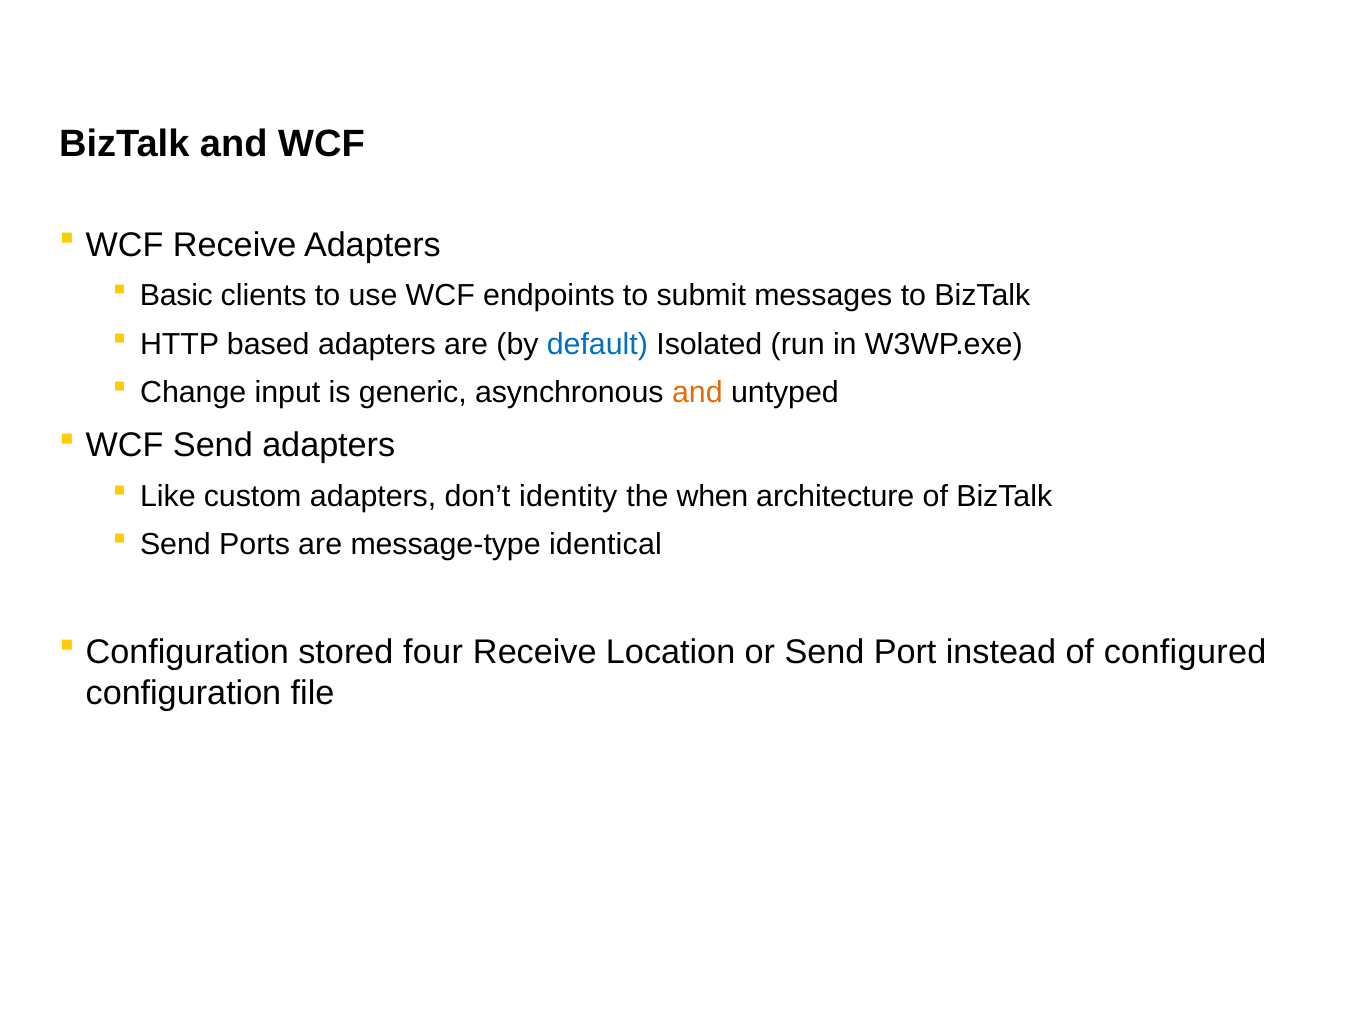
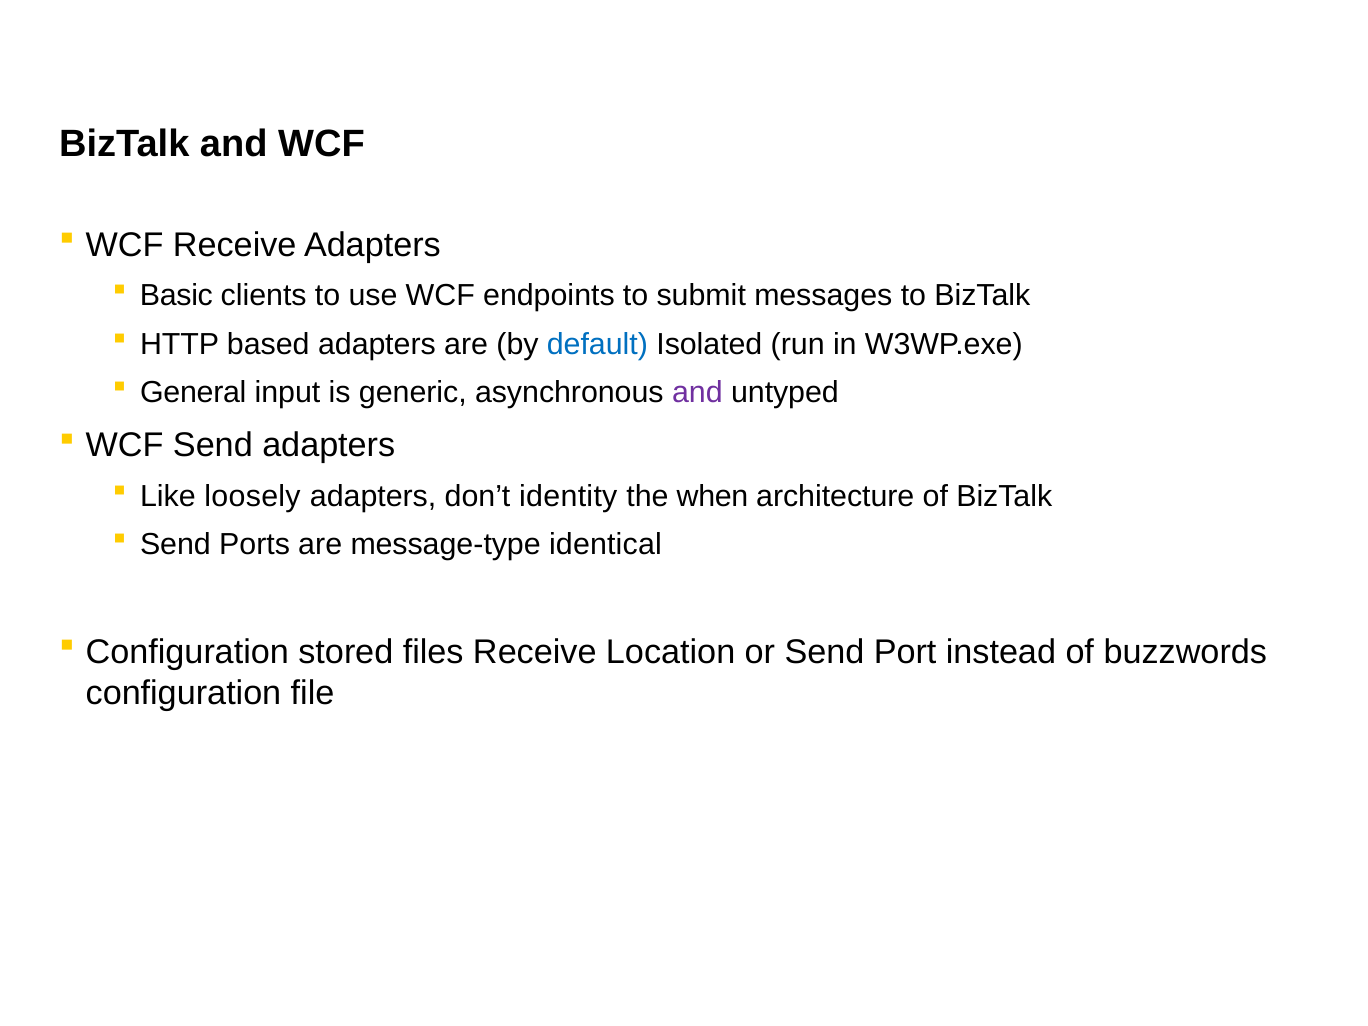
Change: Change -> General (193, 393)
and colour: orange -> purple (697, 393)
custom: custom -> loosely (253, 496)
four: four -> files (433, 652)
configured: configured -> buzzwords (1185, 652)
